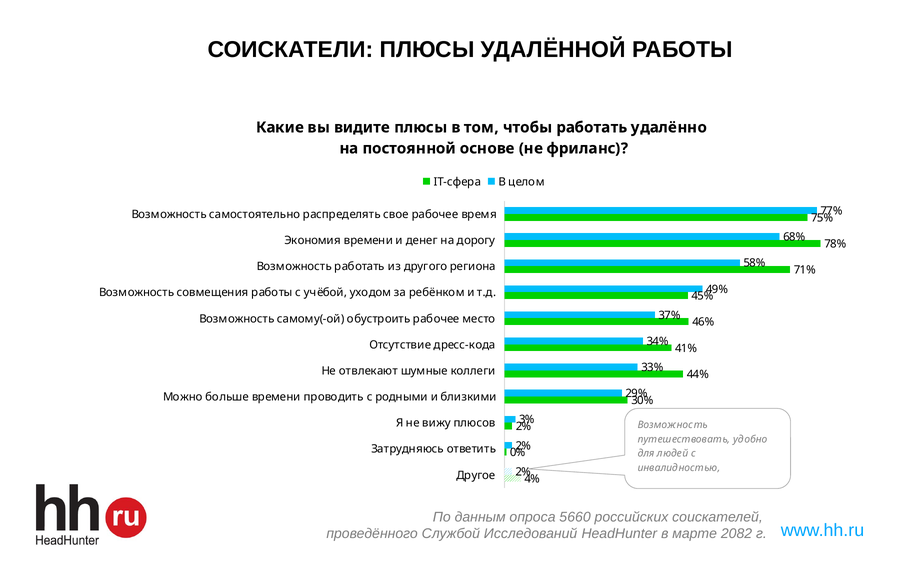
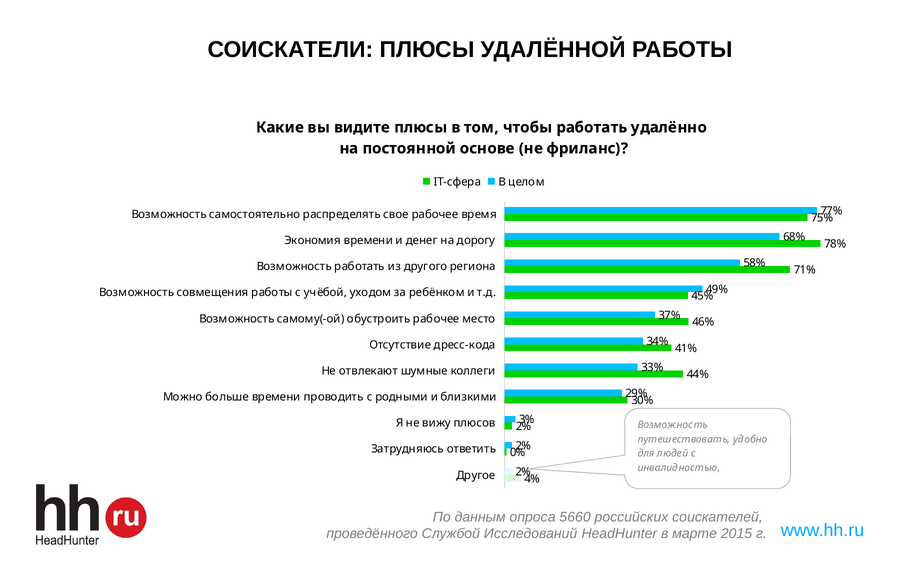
2082: 2082 -> 2015 (737, 534)
